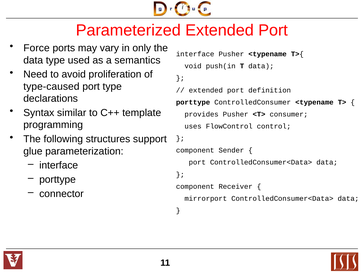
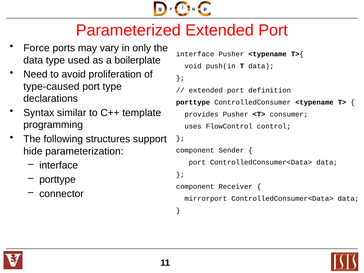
semantics: semantics -> boilerplate (138, 60)
glue: glue -> hide (33, 151)
